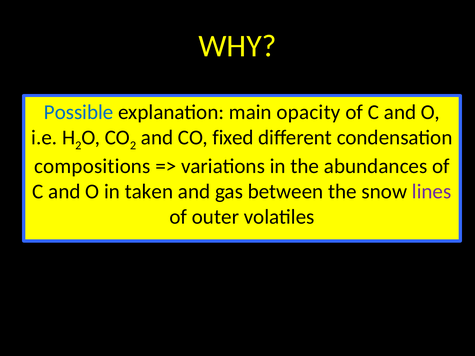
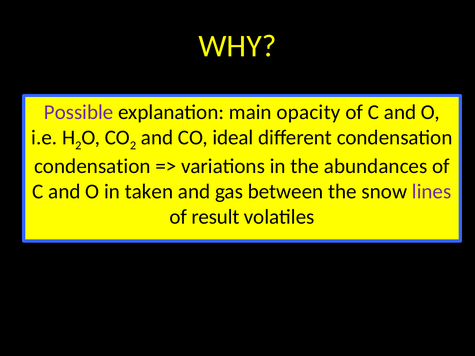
Possible colour: blue -> purple (79, 112)
fixed: fixed -> ideal (233, 137)
compositions: compositions -> condensation (92, 166)
outer: outer -> result (216, 217)
